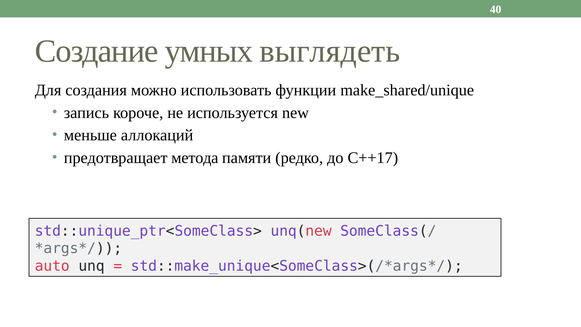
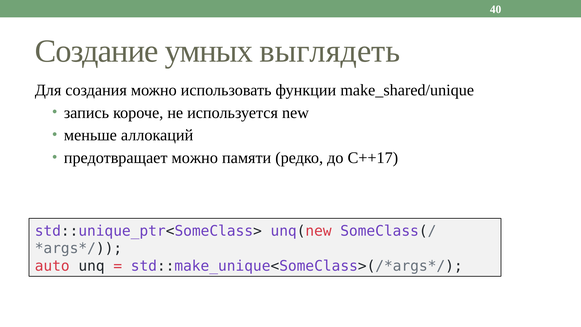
предотвращает метода: метода -> можно (195, 158)
